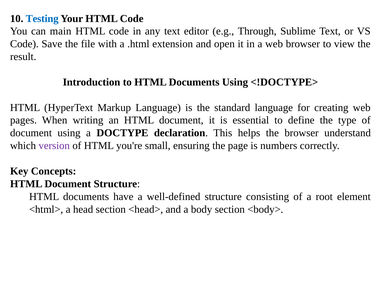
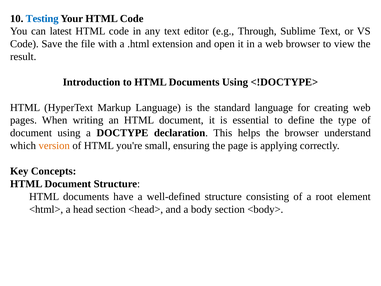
main: main -> latest (61, 31)
version colour: purple -> orange (54, 146)
numbers: numbers -> applying (279, 146)
